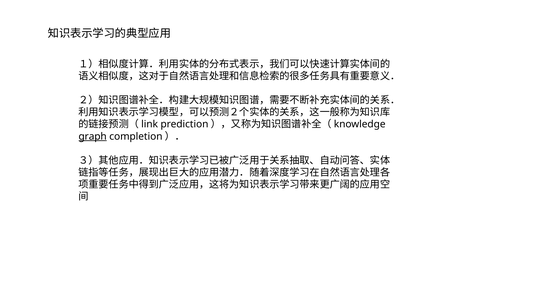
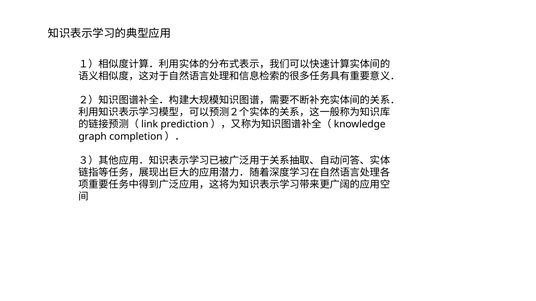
graph underline: present -> none (93, 137)
